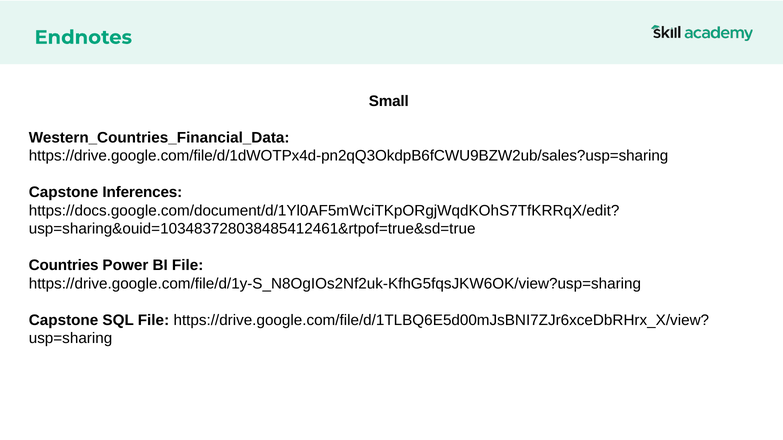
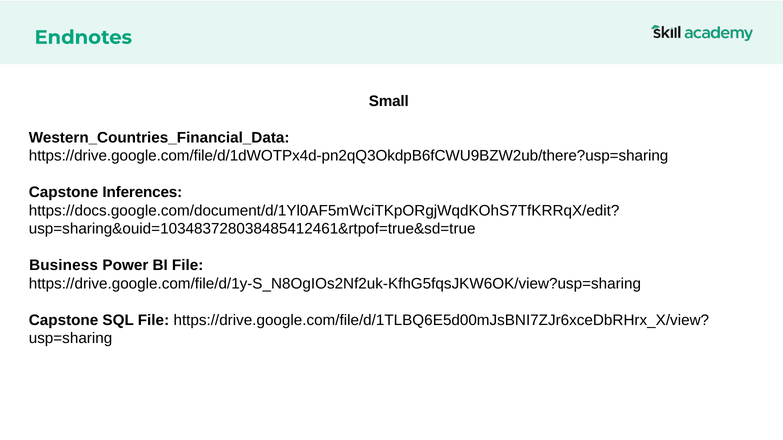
https://drive.google.com/file/d/1dWOTPx4d-pn2qQ3OkdpB6fCWU9BZW2ub/sales?usp=sharing: https://drive.google.com/file/d/1dWOTPx4d-pn2qQ3OkdpB6fCWU9BZW2ub/sales?usp=sharing -> https://drive.google.com/file/d/1dWOTPx4d-pn2qQ3OkdpB6fCWU9BZW2ub/there?usp=sharing (349, 156)
Countries: Countries -> Business (63, 266)
